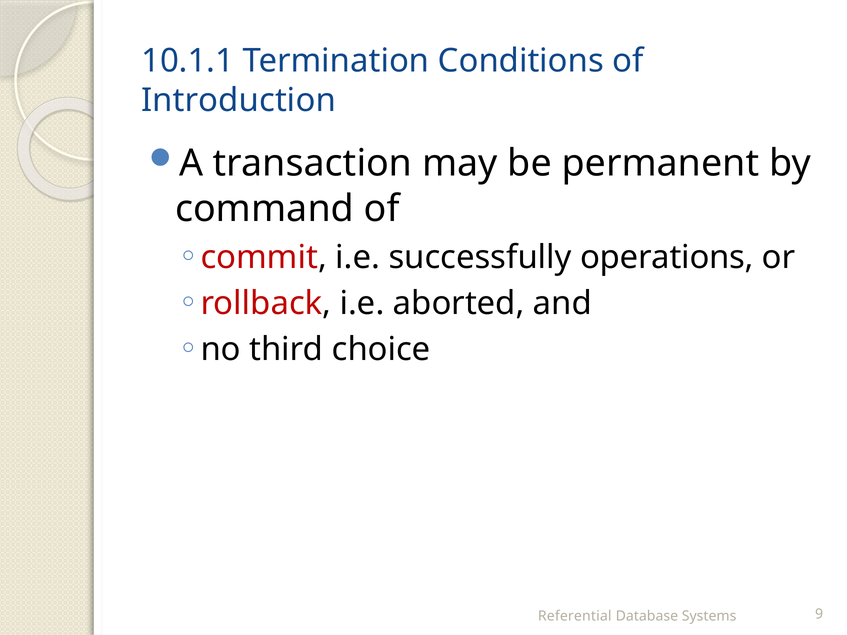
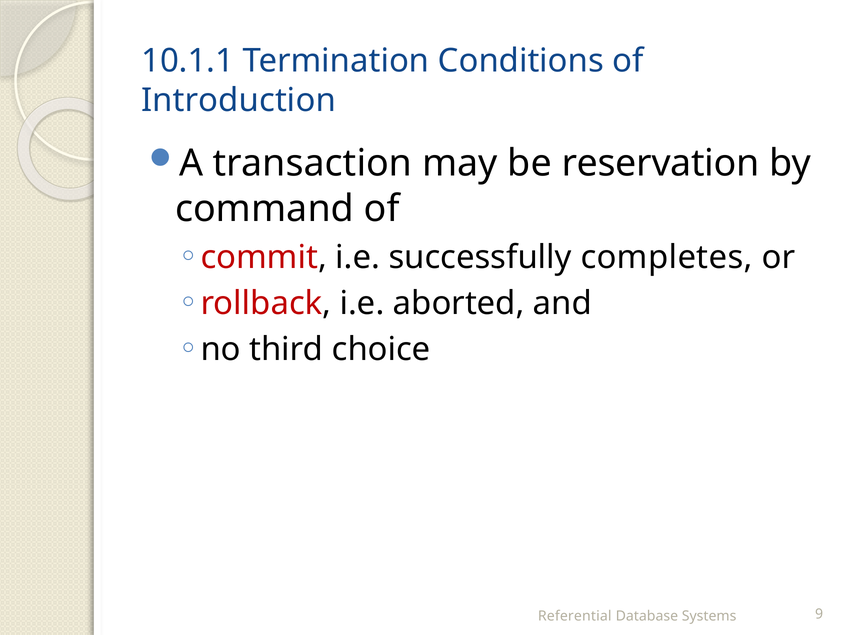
permanent: permanent -> reservation (661, 164)
operations: operations -> completes (667, 257)
